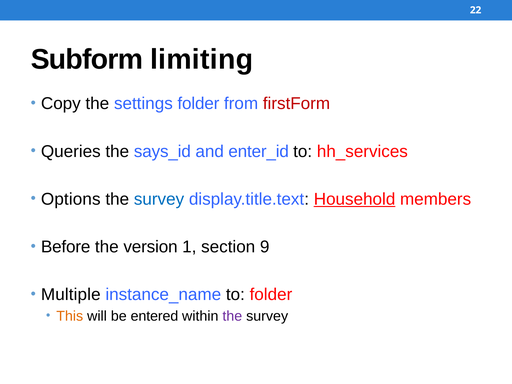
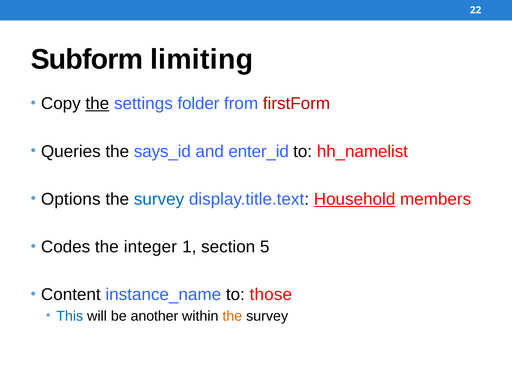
the underline: none -> present (97, 104)
hh_services: hh_services -> hh_namelist (362, 151)
Before: Before -> Codes (66, 247)
version: version -> integer (150, 247)
9: 9 -> 5 (265, 247)
Multiple: Multiple -> Content (71, 295)
to folder: folder -> those (271, 295)
This colour: orange -> blue (70, 316)
entered: entered -> another (154, 316)
the colour: purple -> orange (232, 316)
